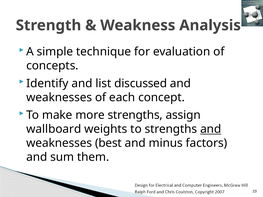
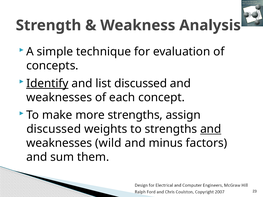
Identify underline: none -> present (47, 83)
wallboard: wallboard -> discussed (54, 129)
best: best -> wild (108, 143)
